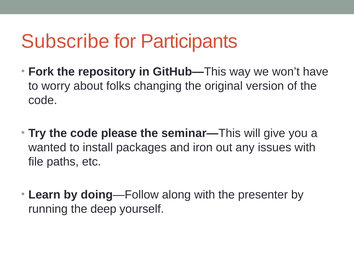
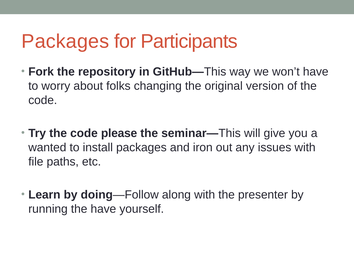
Subscribe: Subscribe -> Packages (65, 41)
the deep: deep -> have (103, 208)
